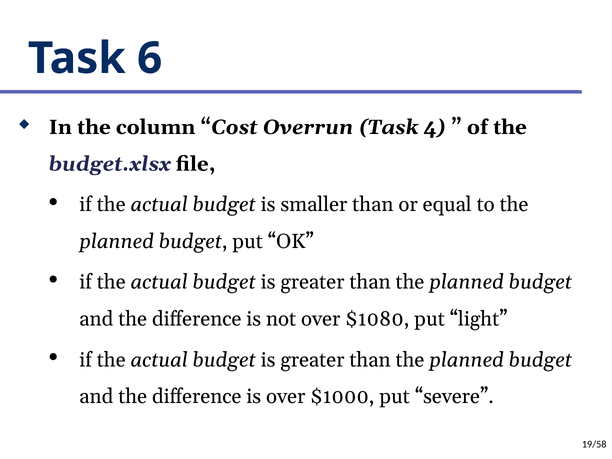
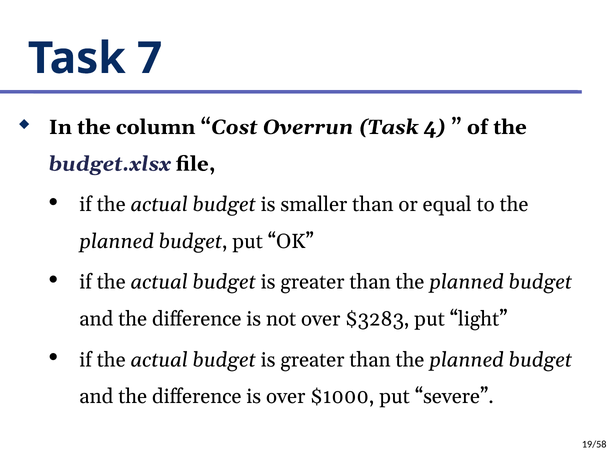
6: 6 -> 7 (150, 58)
$1080: $1080 -> $3283 (377, 319)
